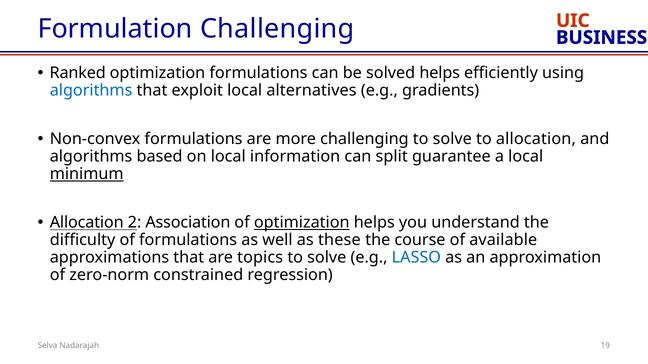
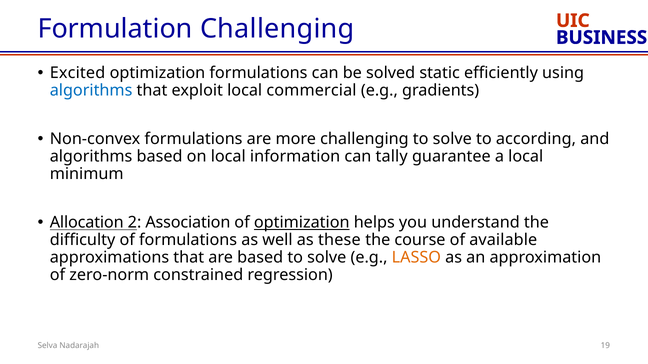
Ranked: Ranked -> Excited (78, 73)
solved helps: helps -> static (440, 73)
alternatives: alternatives -> commercial (311, 91)
to allocation: allocation -> according (536, 139)
split: split -> tally (392, 157)
minimum underline: present -> none (87, 174)
are topics: topics -> based (260, 258)
LASSO colour: blue -> orange (416, 258)
